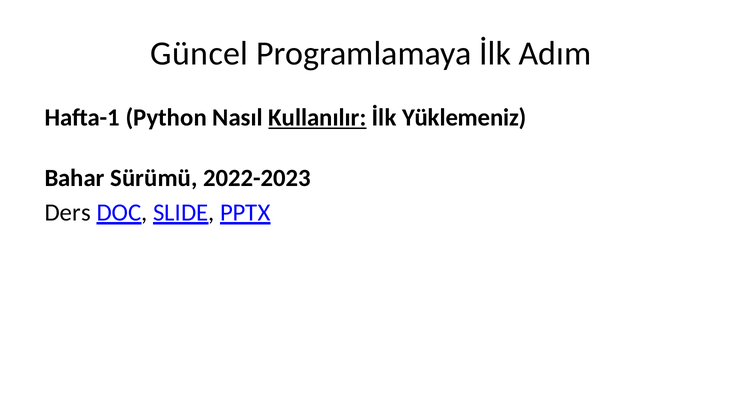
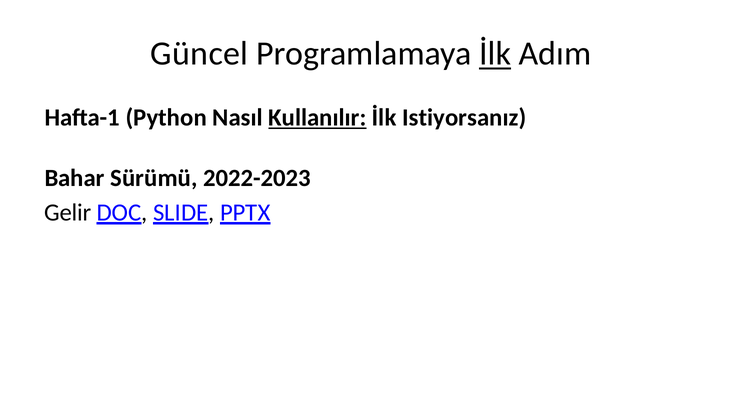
İlk underline: none -> present (495, 54)
Yüklemeniz: Yüklemeniz -> Istiyorsanız (464, 118)
Ders: Ders -> Gelir (68, 213)
